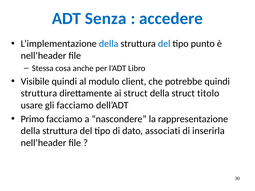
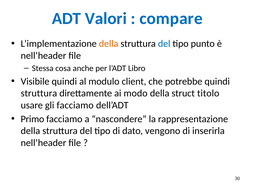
Senza: Senza -> Valori (106, 19)
accedere: accedere -> compare (171, 19)
della colour: blue -> orange (109, 44)
ai struct: struct -> modo (136, 93)
associati: associati -> vengono (163, 131)
